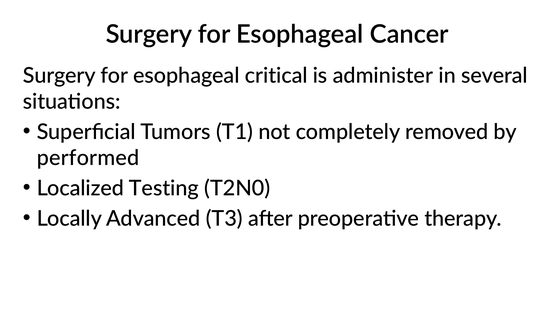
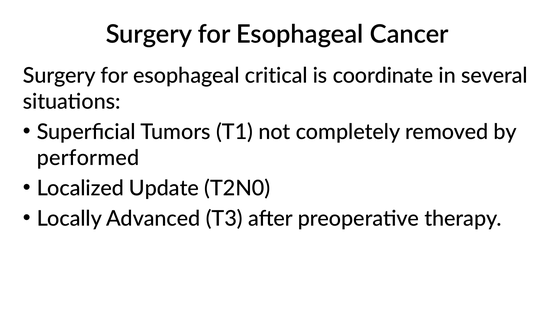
administer: administer -> coordinate (383, 76)
Testing: Testing -> Update (164, 188)
